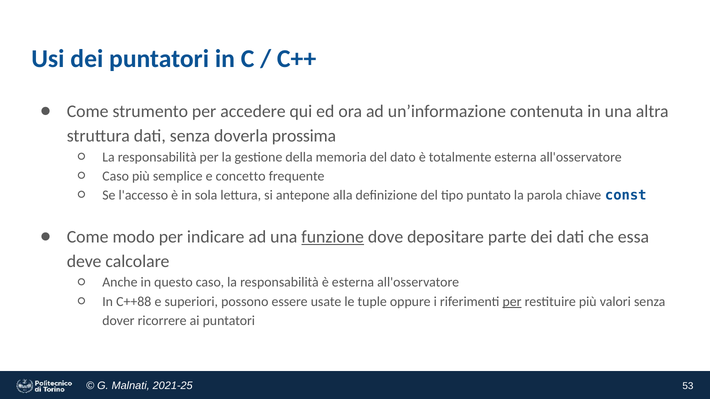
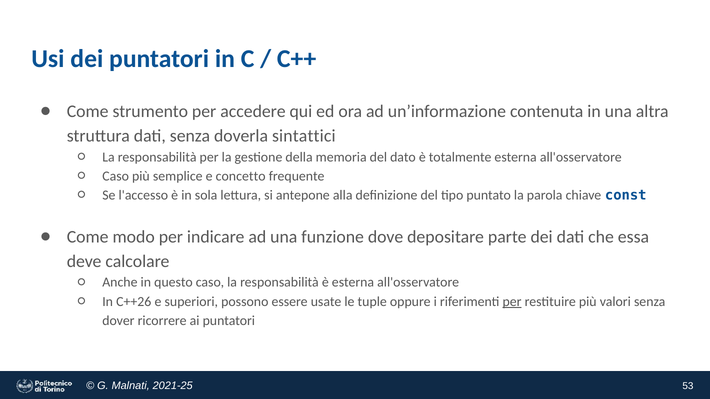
prossima: prossima -> sintattici (304, 136)
funzione underline: present -> none (333, 237)
C++88: C++88 -> C++26 (134, 302)
